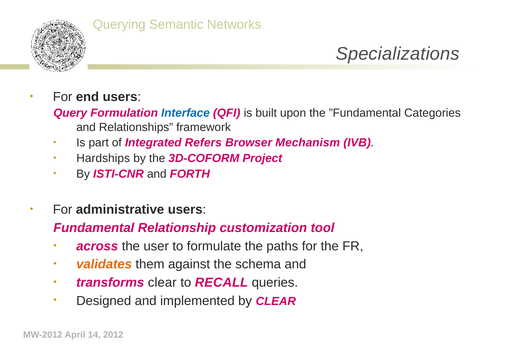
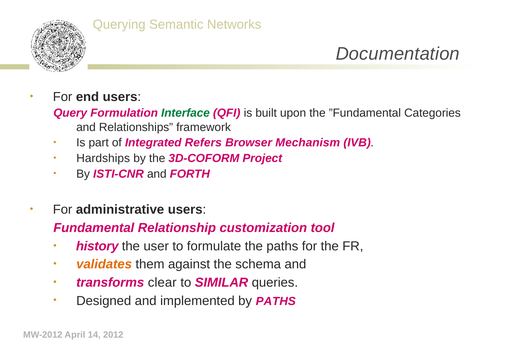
Specializations: Specializations -> Documentation (398, 54)
Interface colour: blue -> green (185, 113)
across: across -> history (97, 246)
RECALL: RECALL -> SIMILAR (222, 283)
by CLEAR: CLEAR -> PATHS (276, 301)
